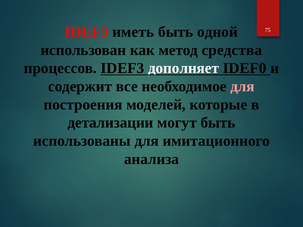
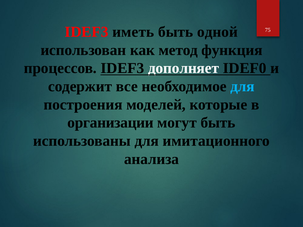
средства: средства -> функция (232, 50)
для colour: pink -> light blue (242, 86)
детализации: детализации -> организации (111, 123)
